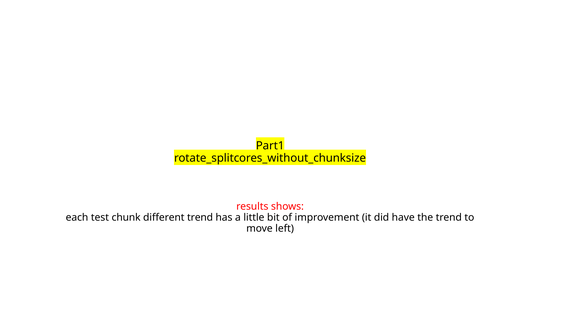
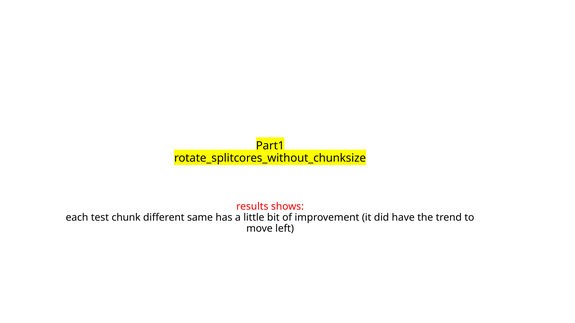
different trend: trend -> same (200, 218)
